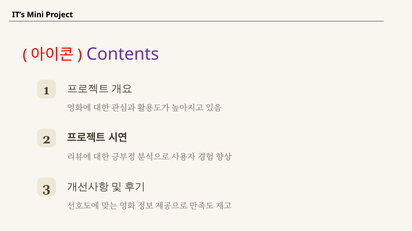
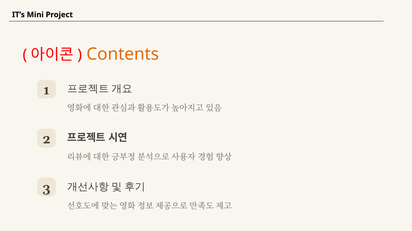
Contents colour: purple -> orange (123, 54)
